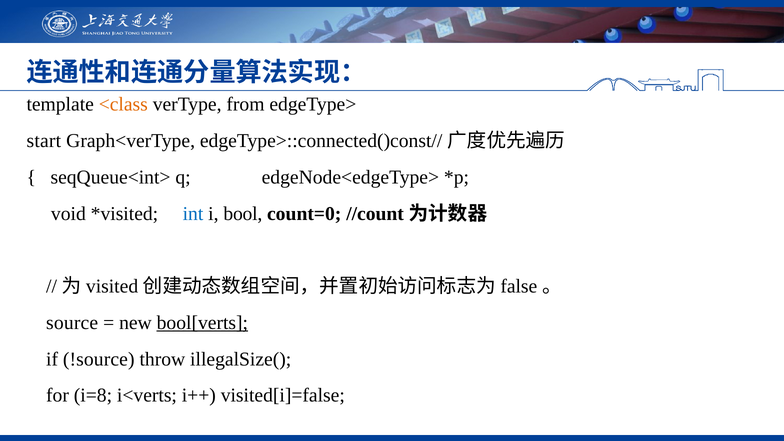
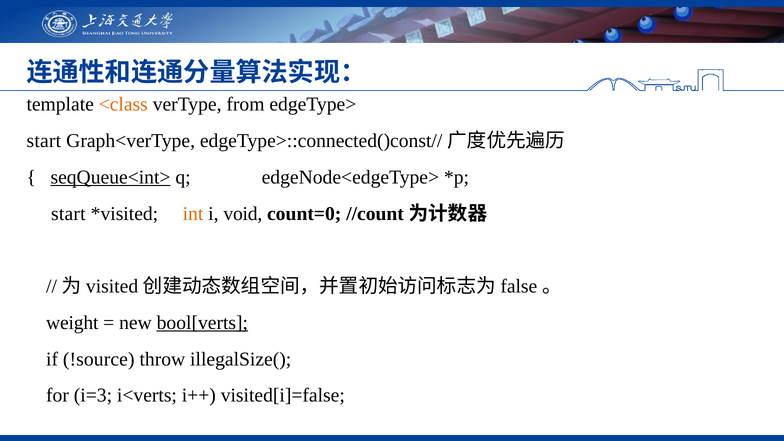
seqQueue<int> underline: none -> present (111, 177)
void: void -> start (68, 214)
int colour: blue -> orange (193, 214)
bool: bool -> void (243, 214)
source: source -> weight (72, 323)
i=8: i=8 -> i=3 (93, 395)
